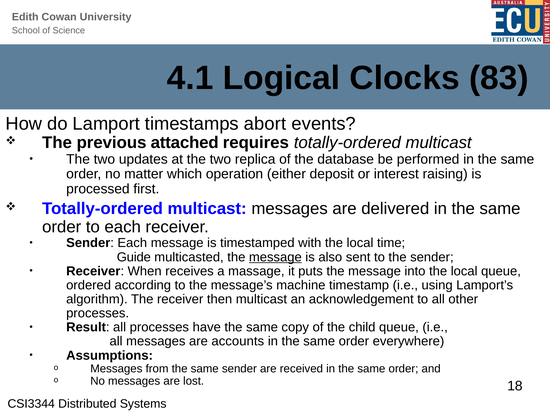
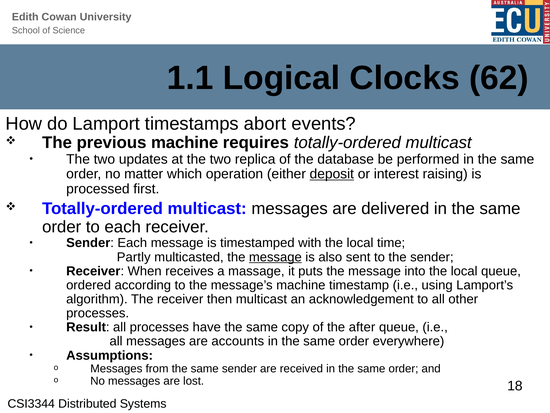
4.1: 4.1 -> 1.1 (190, 78)
83: 83 -> 62 (499, 78)
previous attached: attached -> machine (185, 142)
deposit underline: none -> present (332, 174)
Guide: Guide -> Partly (134, 257)
child: child -> after (362, 327)
